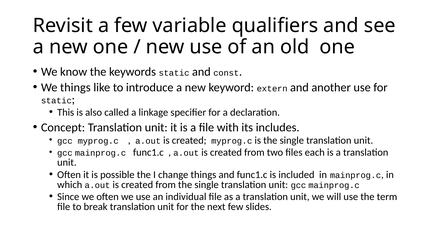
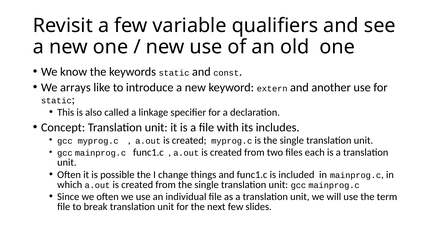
We things: things -> arrays (75, 88)
